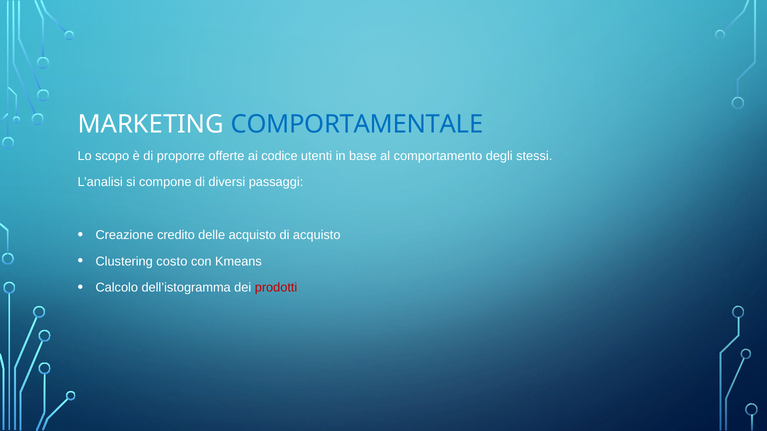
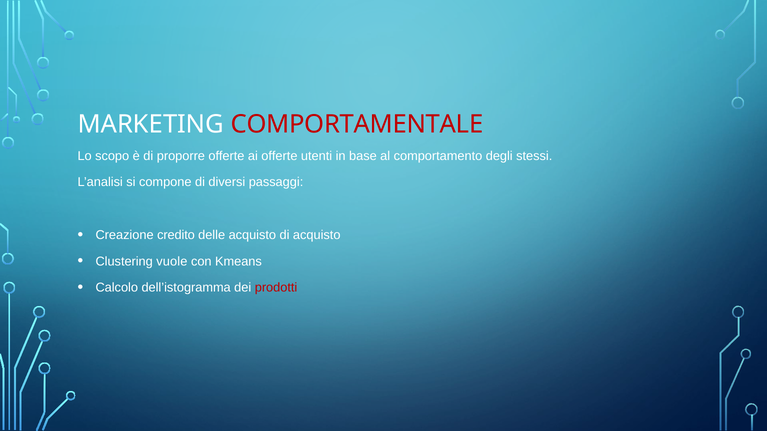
COMPORTAMENTALE colour: blue -> red (357, 125)
ai codice: codice -> offerte (279, 156)
costo: costo -> vuole (172, 262)
